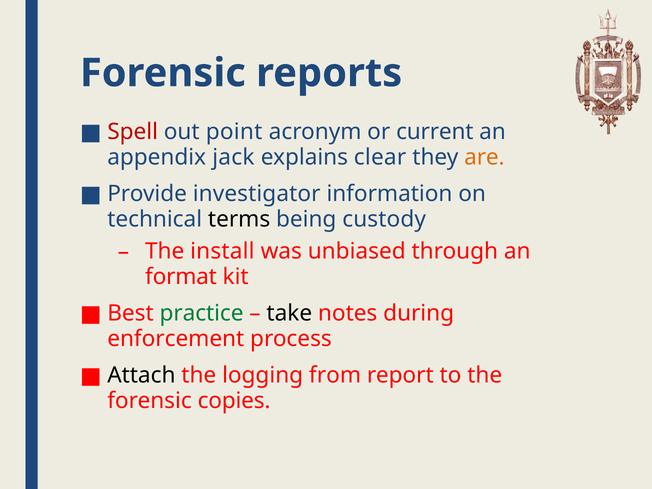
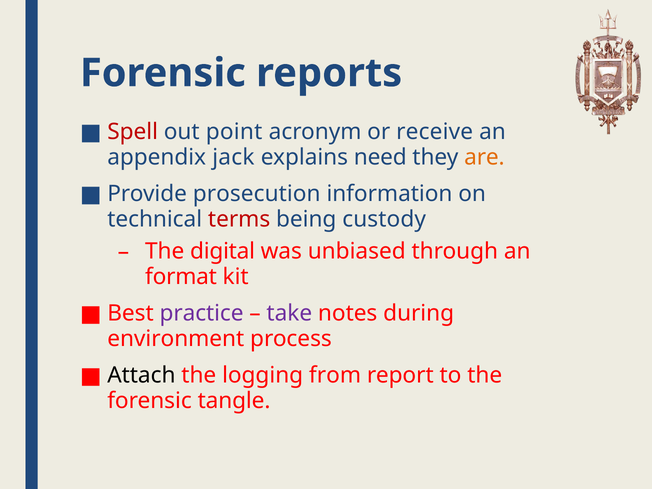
current: current -> receive (435, 132)
clear: clear -> need (380, 157)
investigator: investigator -> prosecution (257, 194)
terms colour: black -> red (239, 219)
install: install -> digital (223, 251)
practice colour: green -> purple (202, 313)
take colour: black -> purple (289, 313)
enforcement: enforcement -> environment (176, 339)
copies: copies -> tangle (234, 401)
